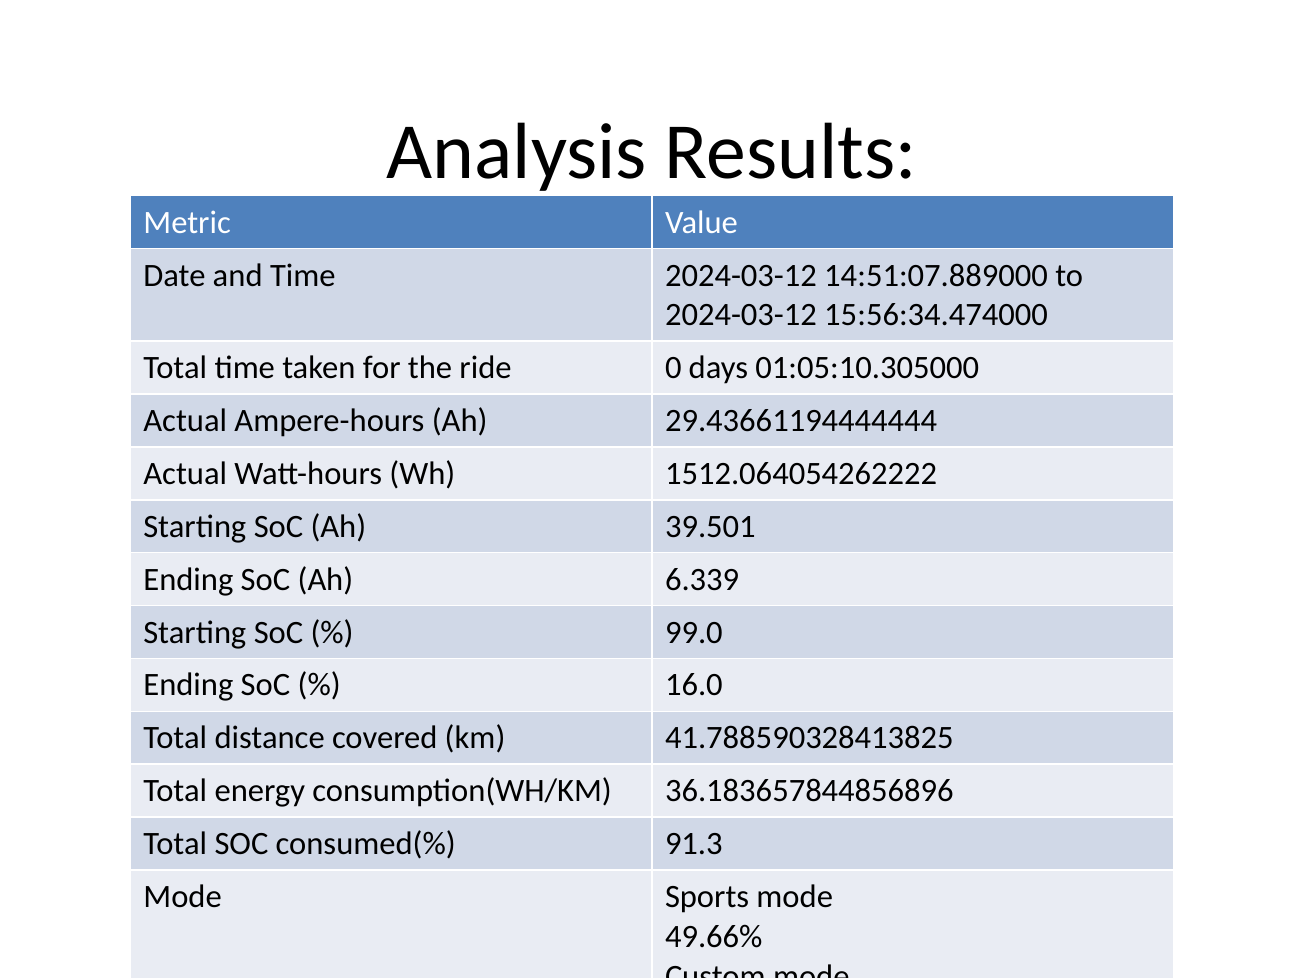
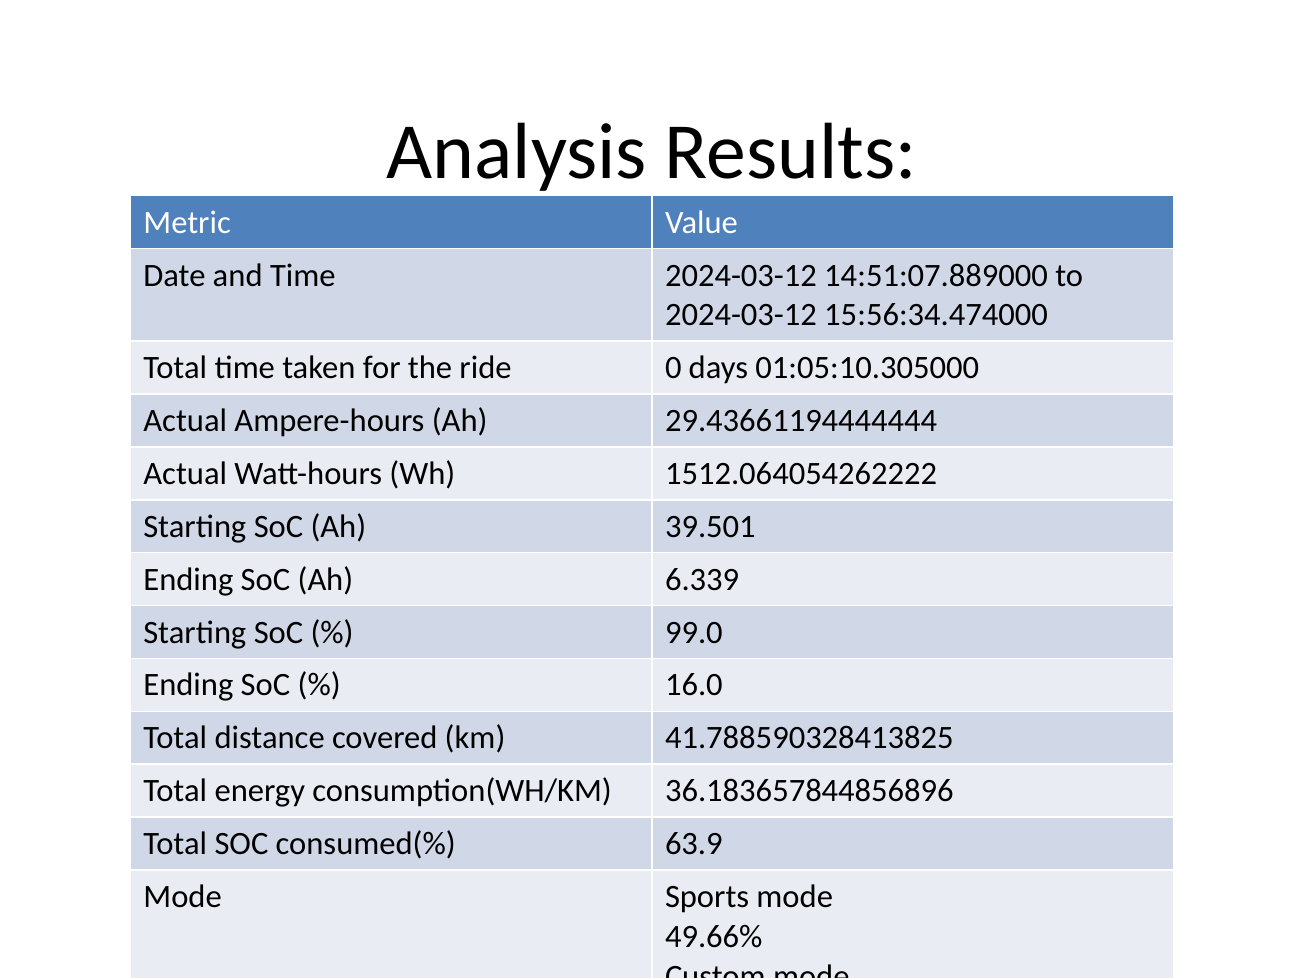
91.3: 91.3 -> 63.9 (694, 844)
